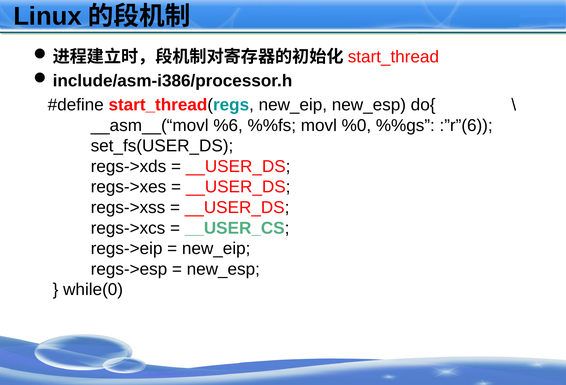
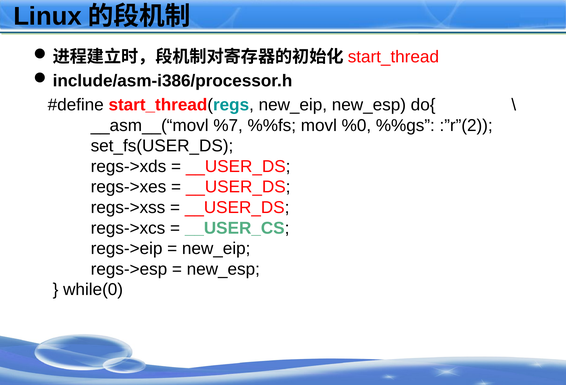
%6: %6 -> %7 (228, 125)
:”r”(6: :”r”(6 -> :”r”(2 (466, 125)
